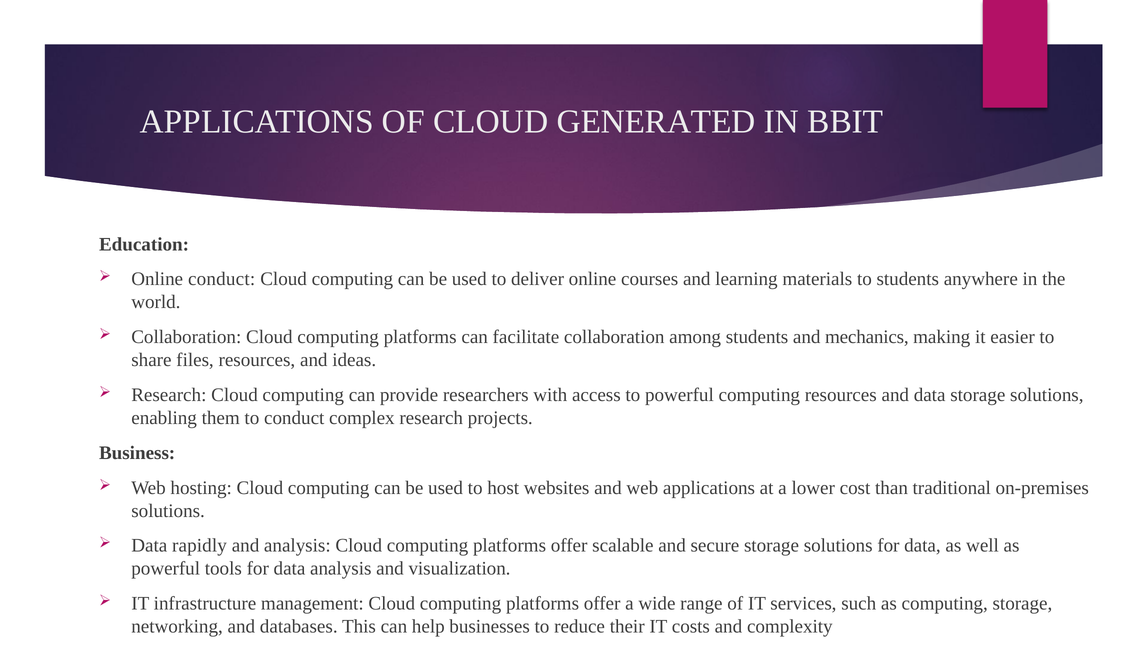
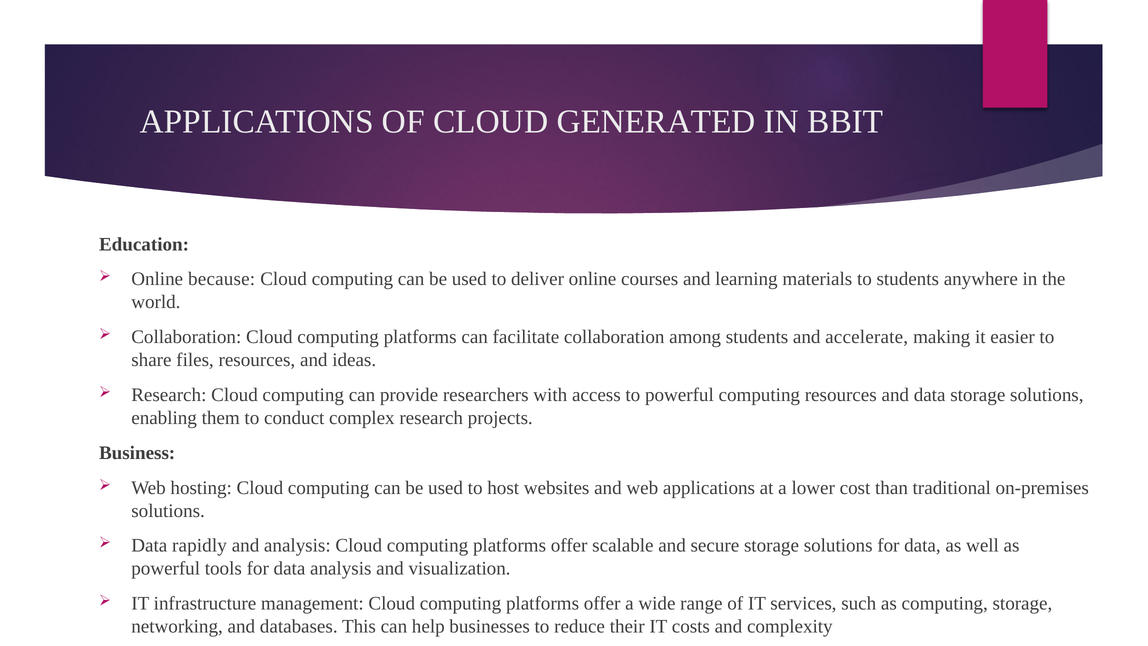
Online conduct: conduct -> because (222, 279)
mechanics: mechanics -> accelerate (867, 337)
